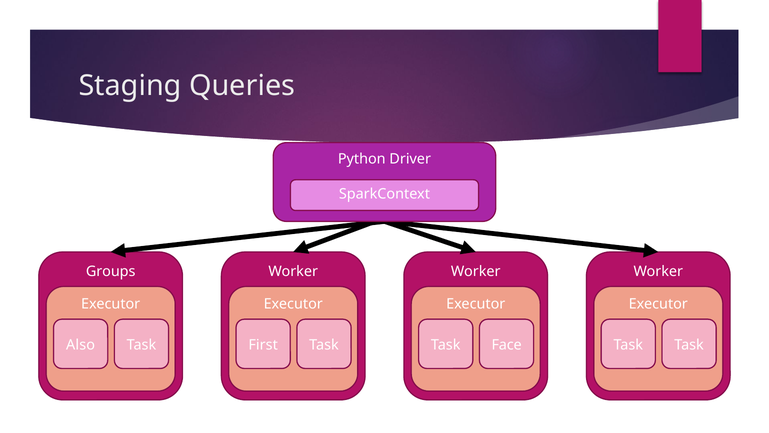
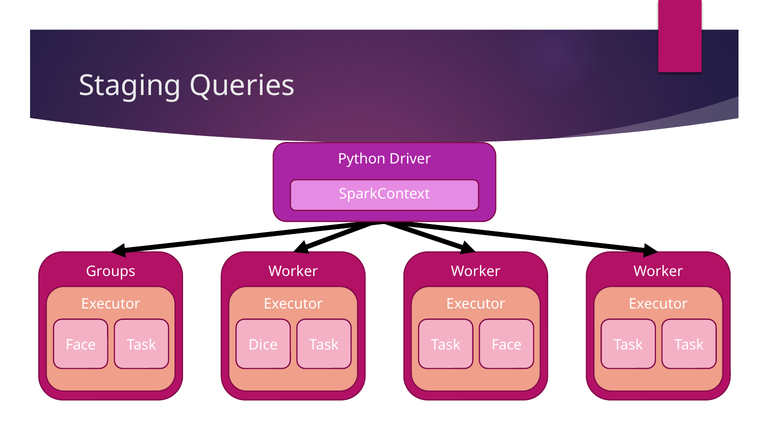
Also: Also -> Face (81, 344)
First: First -> Dice (263, 344)
